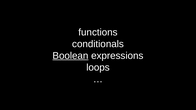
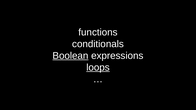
loops underline: none -> present (98, 68)
